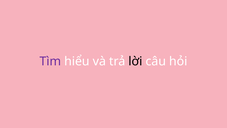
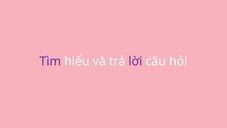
lời colour: black -> purple (135, 61)
